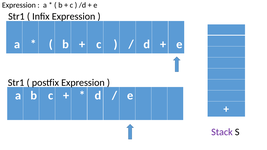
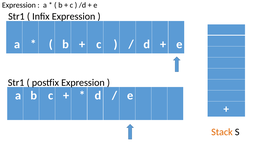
Stack colour: purple -> orange (222, 132)
